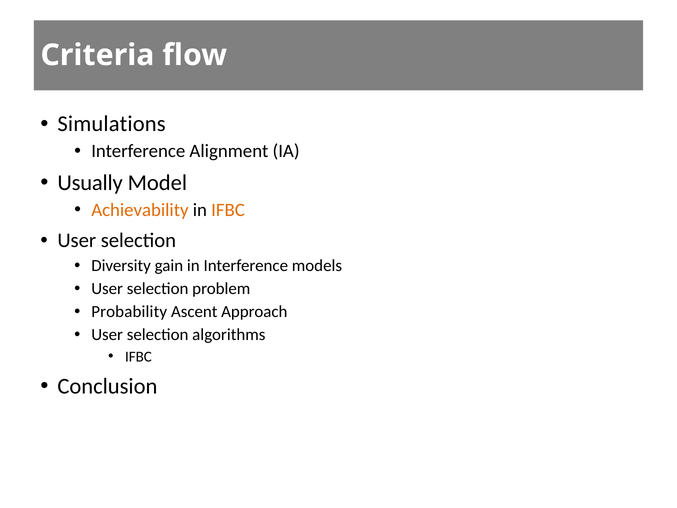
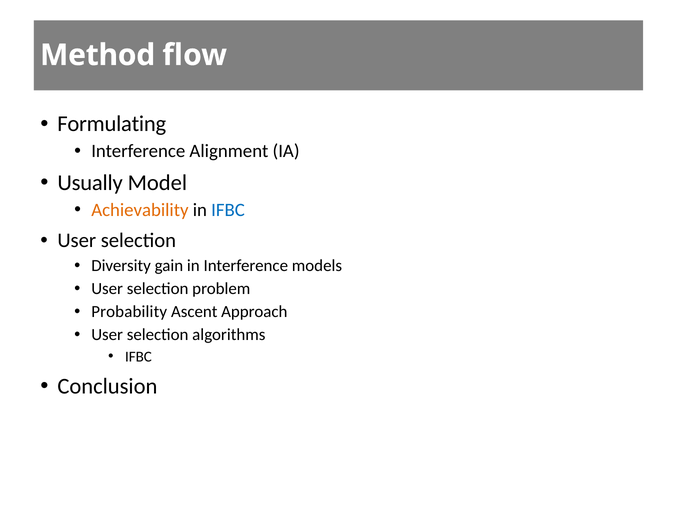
Criteria: Criteria -> Method (98, 55)
Simulations: Simulations -> Formulating (112, 124)
IFBC colour: orange -> blue (228, 210)
